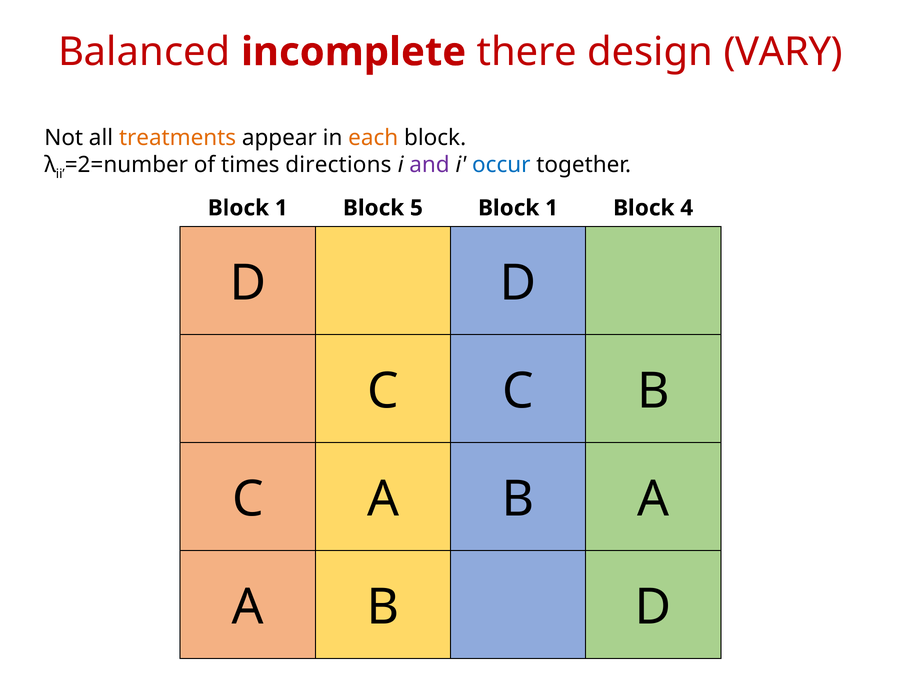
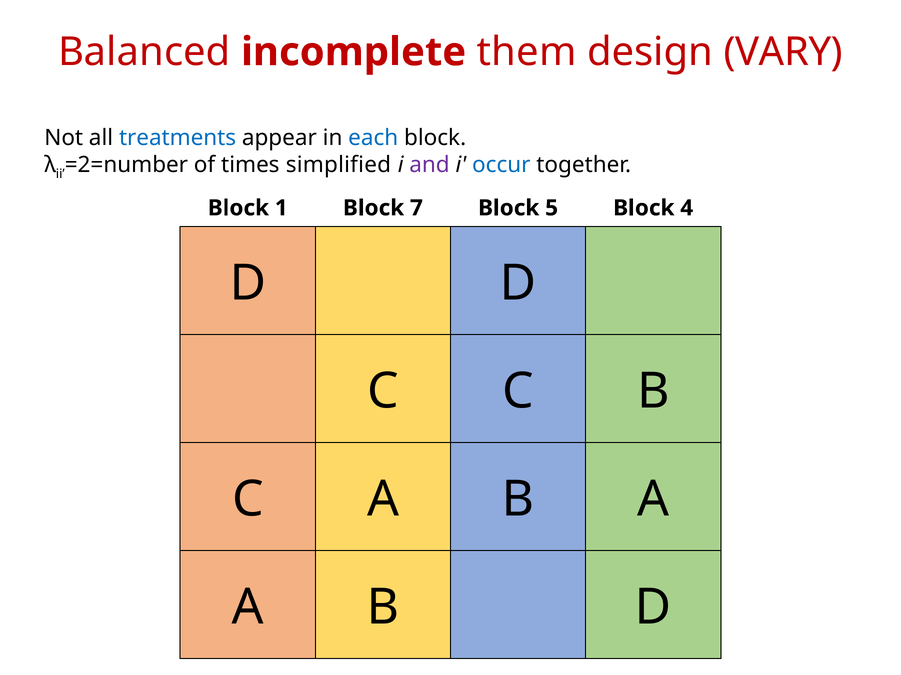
there: there -> them (527, 52)
treatments colour: orange -> blue (178, 138)
each colour: orange -> blue (373, 138)
directions: directions -> simplified (338, 165)
5: 5 -> 7 (416, 208)
1: 1 -> 5 (552, 208)
